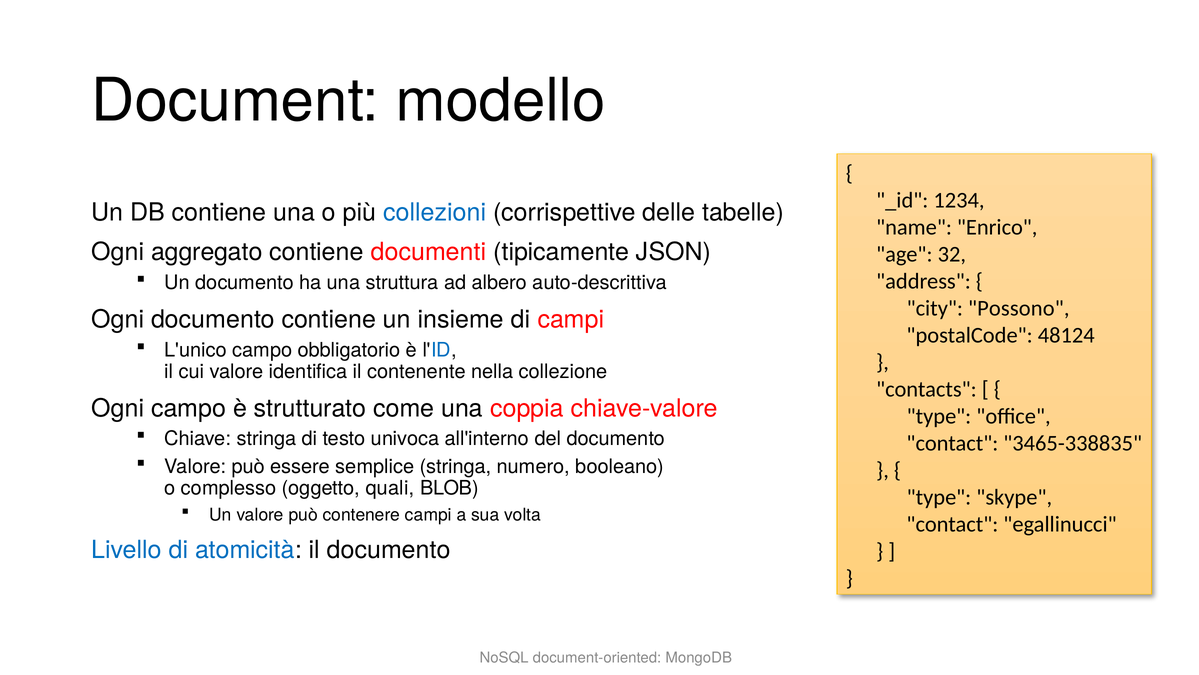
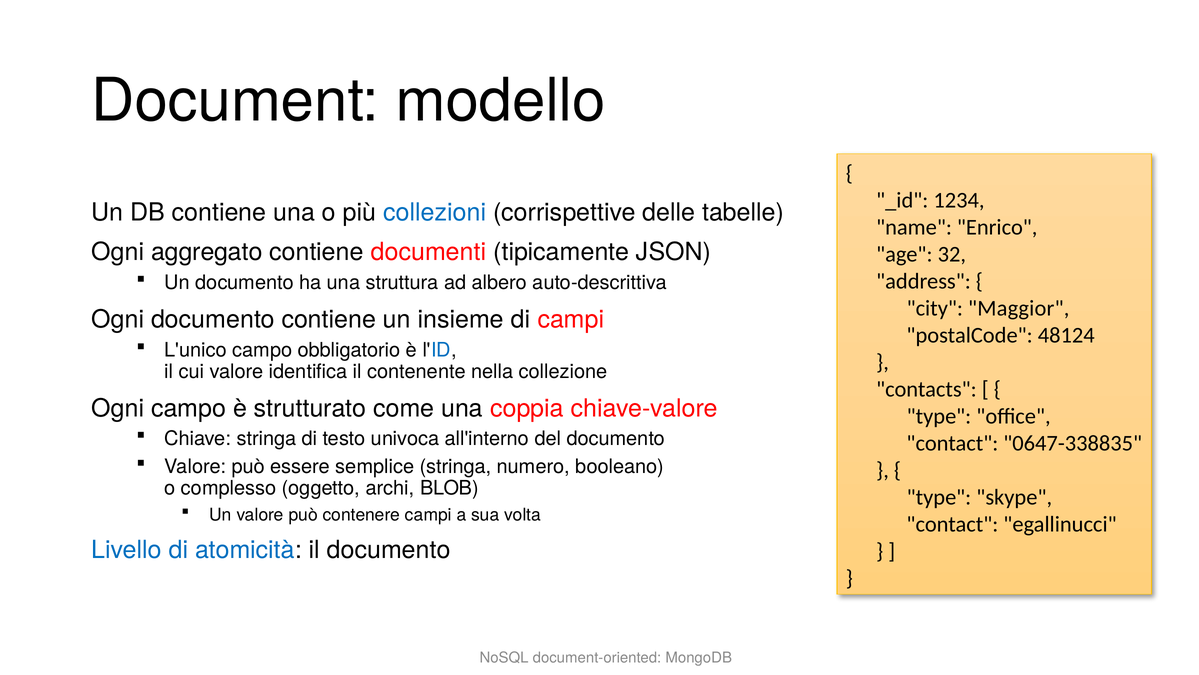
Possono: Possono -> Maggior (1019, 308)
3465-338835: 3465-338835 -> 0647-338835 (1073, 443)
quali: quali -> archi (390, 488)
